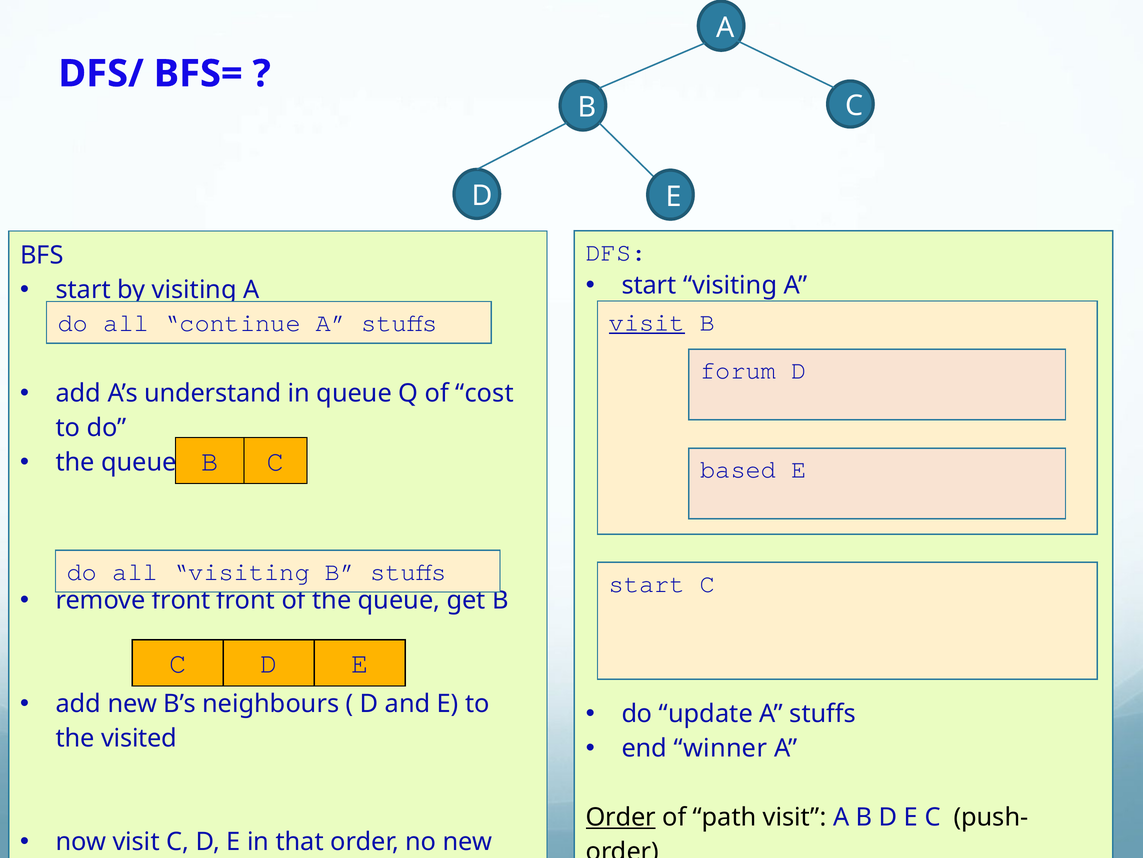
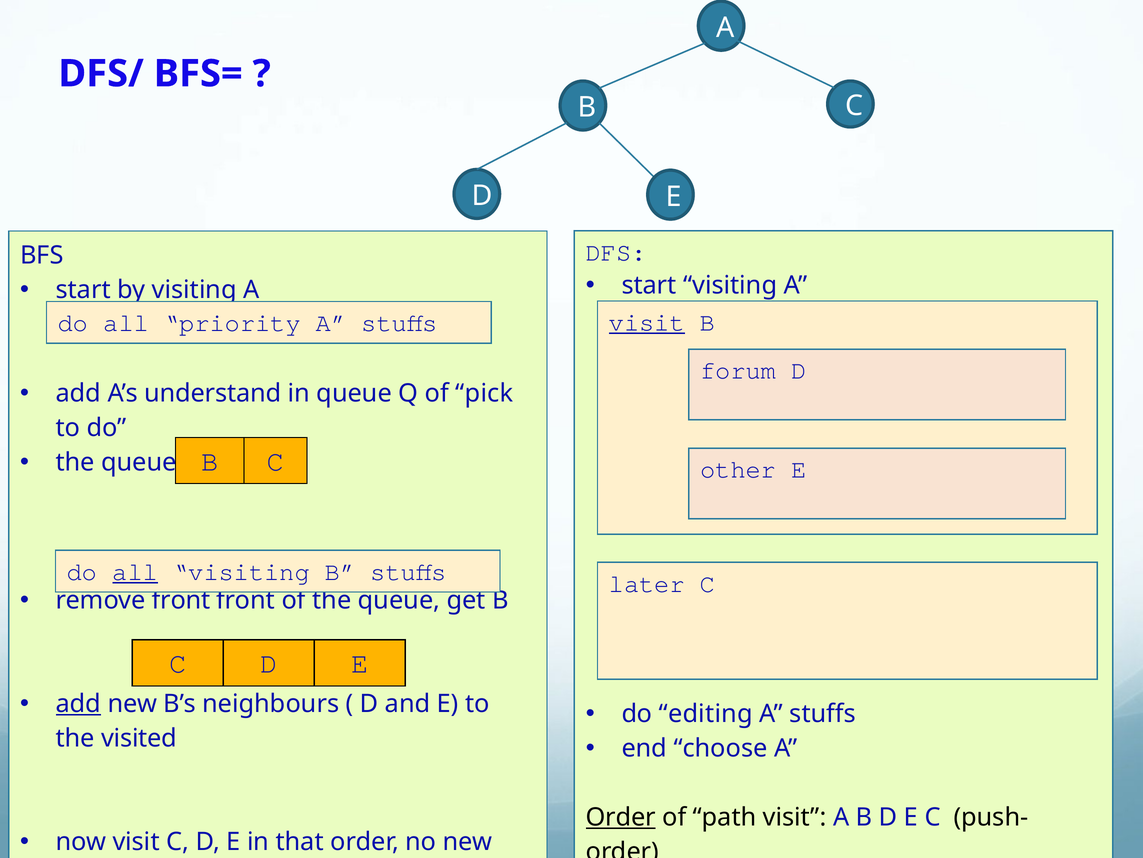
continue: continue -> priority (232, 323)
cost: cost -> pick (484, 393)
based: based -> other (738, 469)
all underline: none -> present (135, 571)
start: start -> later (647, 583)
add underline: none -> present (78, 703)
update: update -> editing (706, 713)
winner: winner -> choose (721, 748)
